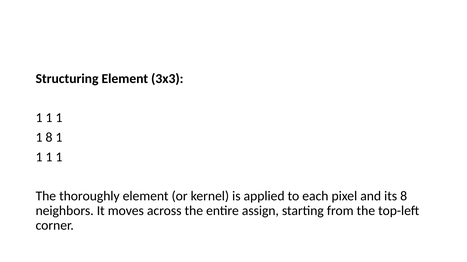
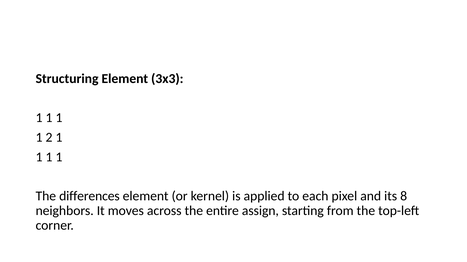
1 8: 8 -> 2 (49, 138)
thoroughly: thoroughly -> differences (89, 196)
